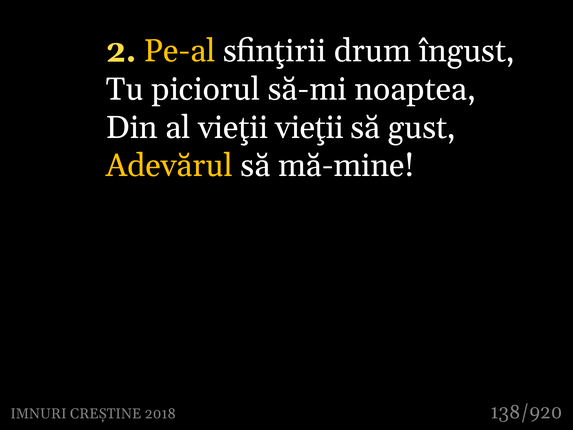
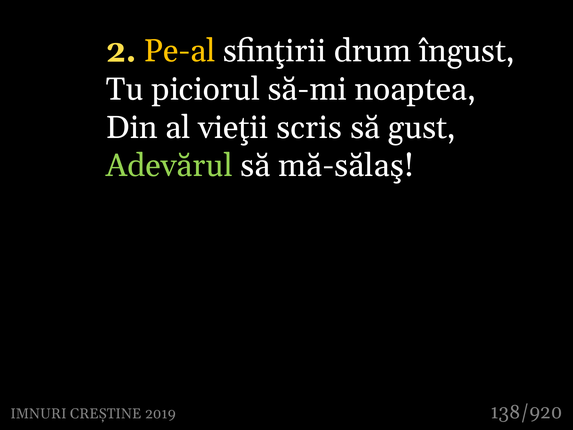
vieţii vieţii: vieţii -> scris (309, 127)
Adevărul colour: yellow -> light green (169, 166)
mă-mine: mă-mine -> mă-sălaş (346, 166)
2018: 2018 -> 2019 (160, 413)
